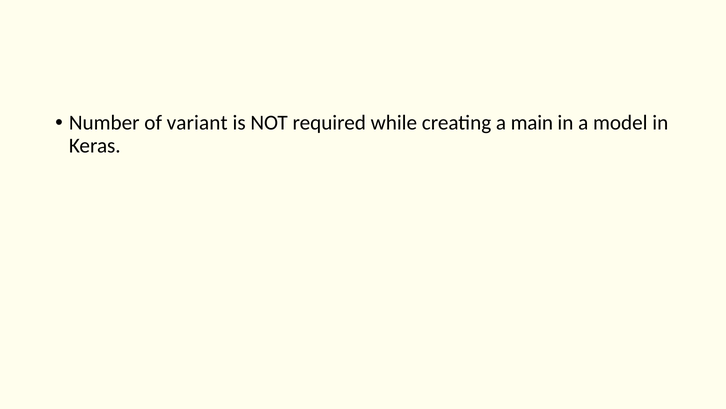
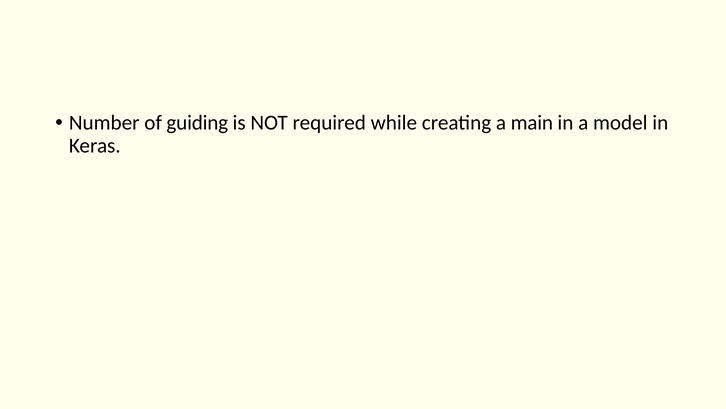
variant: variant -> guiding (197, 123)
